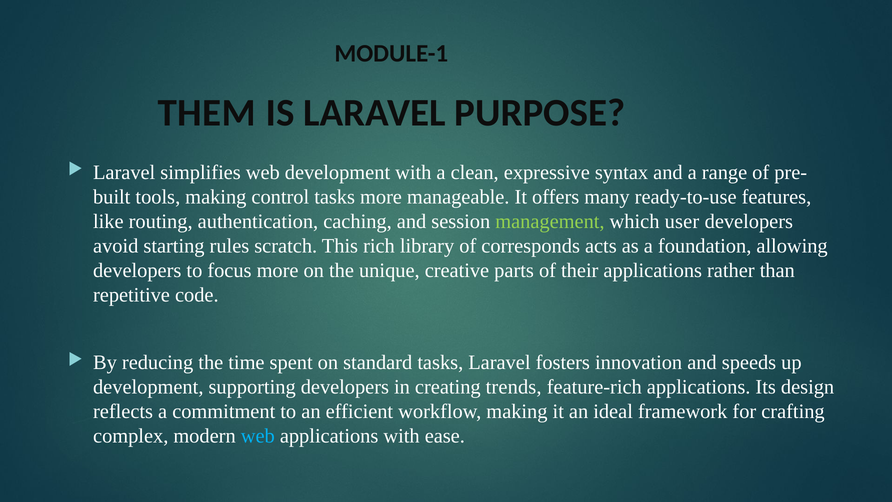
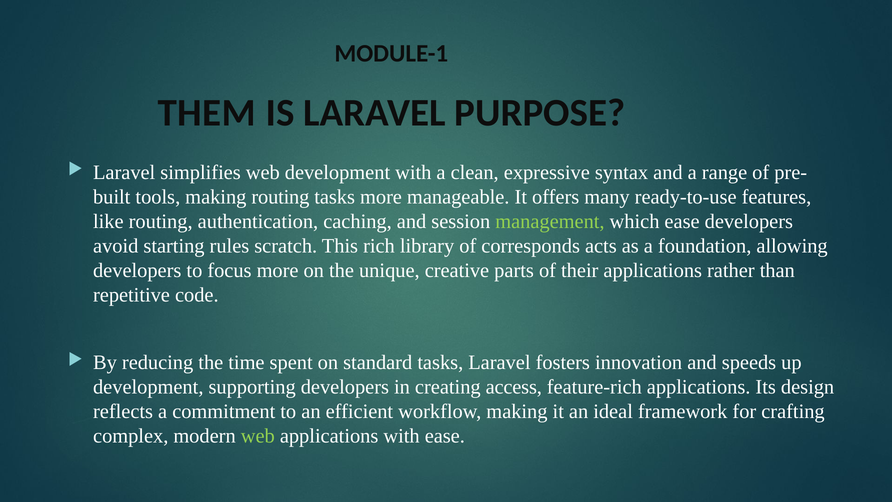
making control: control -> routing (280, 197)
which user: user -> ease (682, 221)
trends: trends -> access (514, 387)
web colour: light blue -> light green (258, 436)
